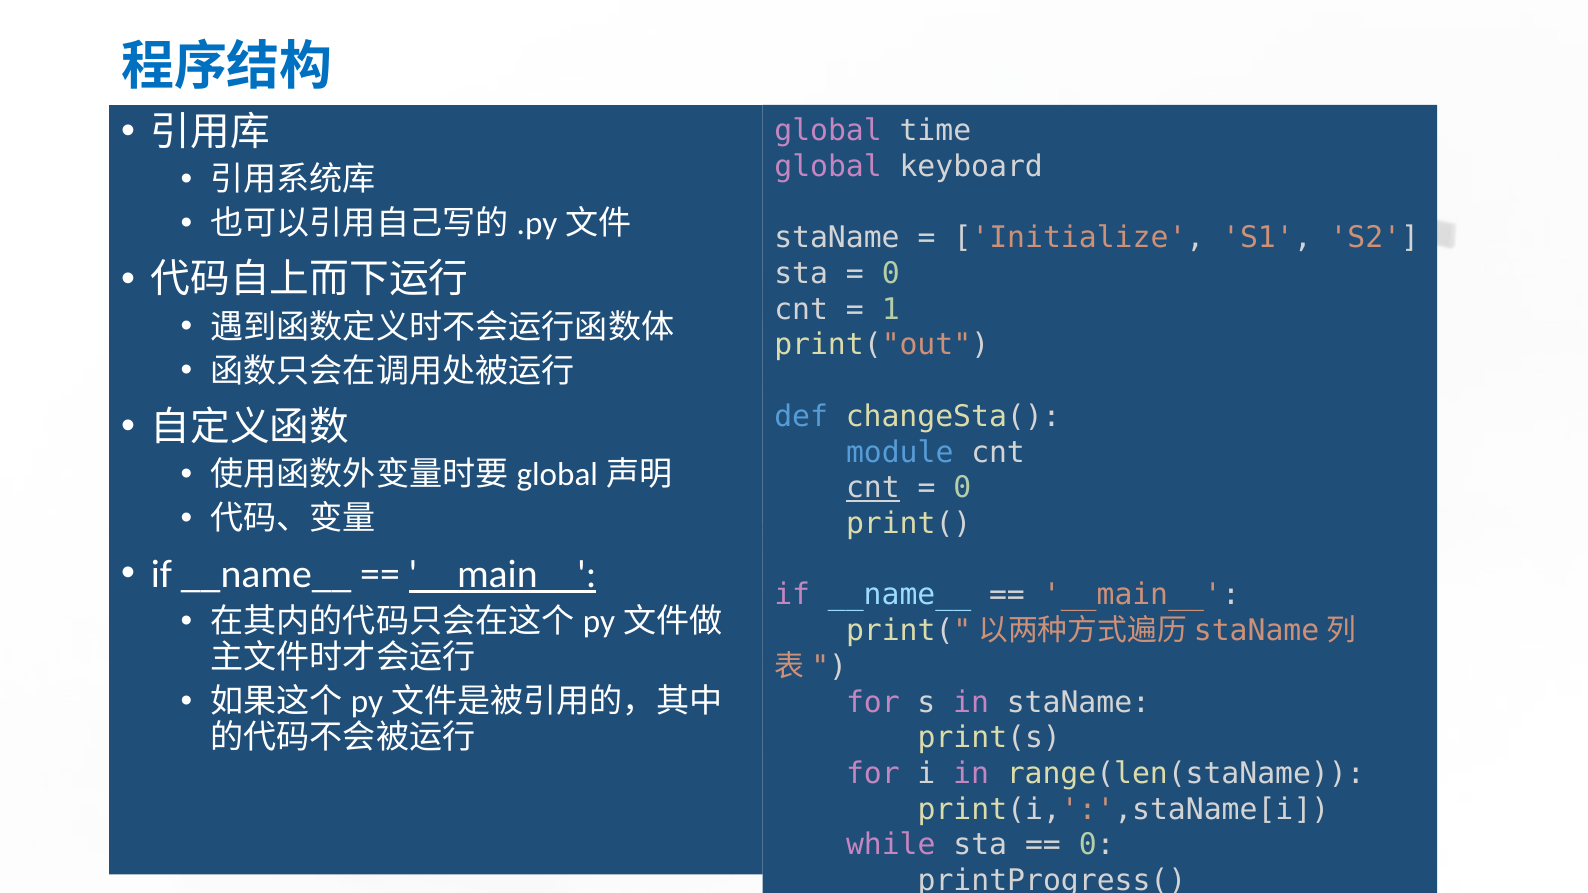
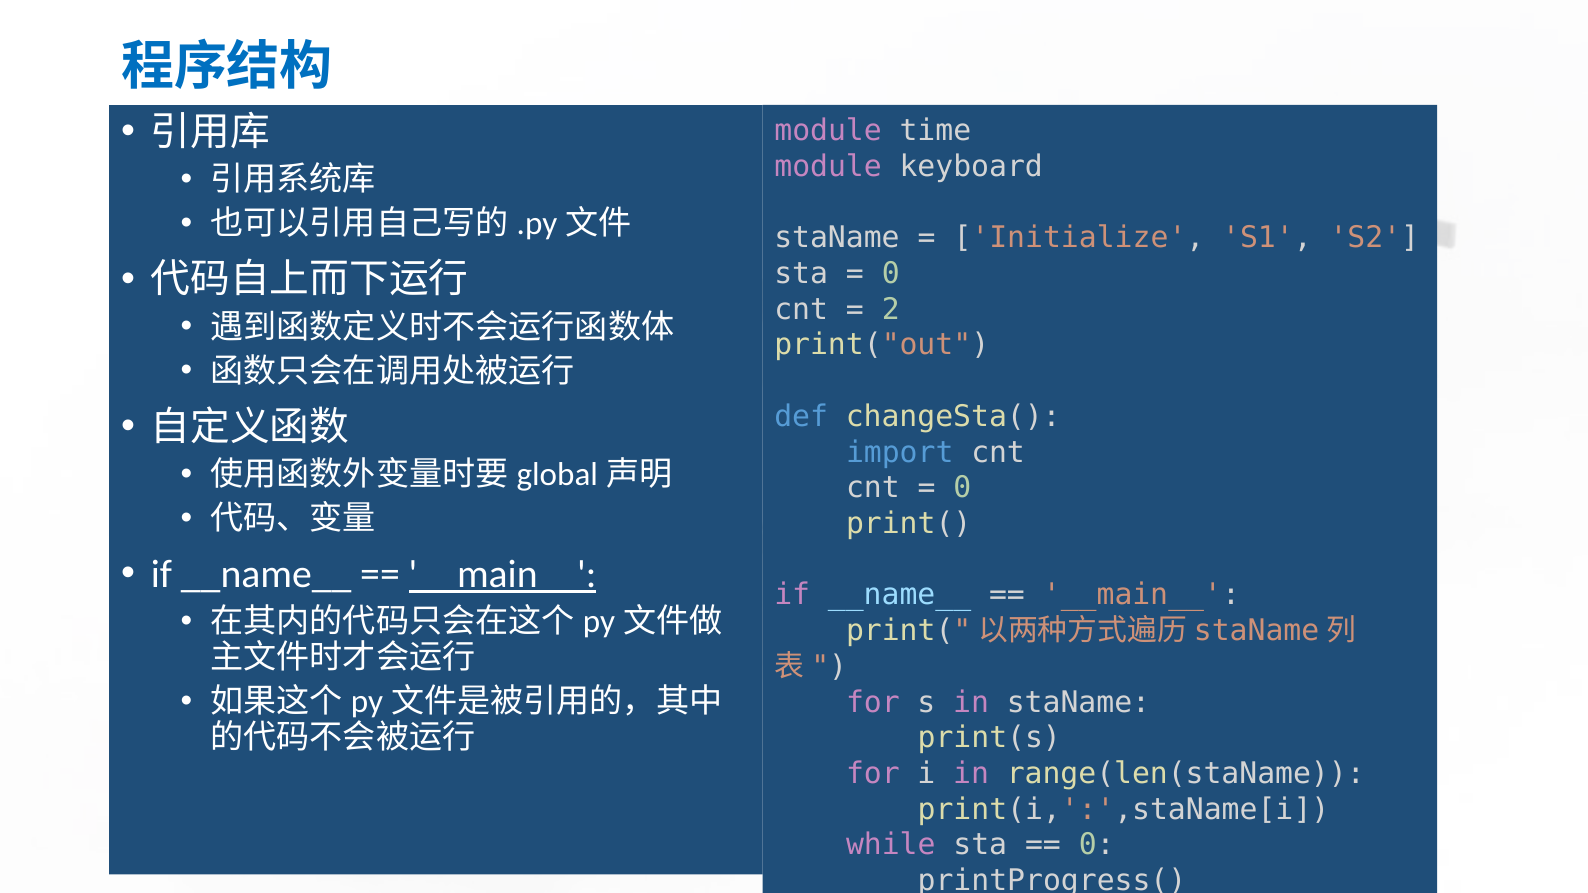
global: global -> module (828, 131)
global: global -> module (828, 167)
1: 1 -> 2 (891, 309)
module: module -> import (900, 452)
cnt underline: present -> none (873, 488)
